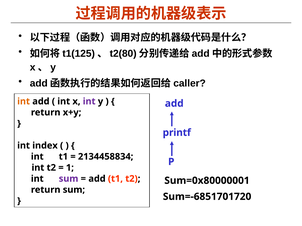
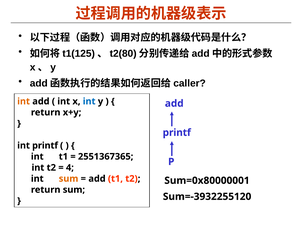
int colour: purple -> blue (89, 102)
int index: index -> printf (45, 146)
2134458834: 2134458834 -> 2551367365 (106, 157)
1: 1 -> 4 (70, 168)
sum colour: purple -> orange (69, 179)
Sum=-6851701720: Sum=-6851701720 -> Sum=-3932255120 (207, 197)
